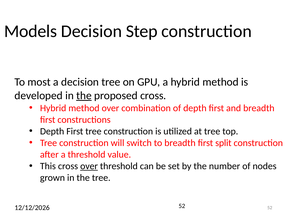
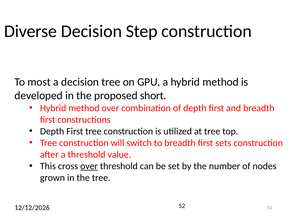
Models: Models -> Diverse (31, 31)
the underline: present -> none (84, 96)
proposed cross: cross -> short (153, 96)
split: split -> sets (223, 143)
